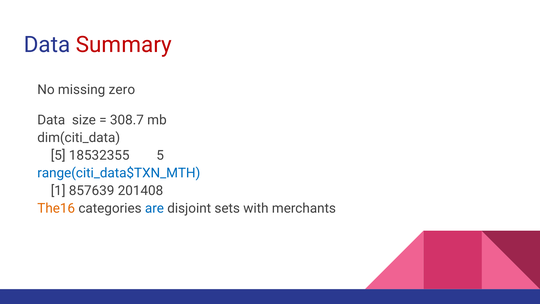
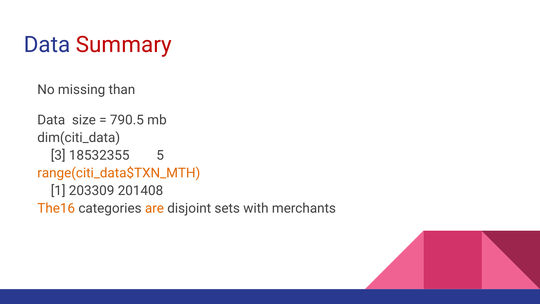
zero: zero -> than (122, 89)
308.7: 308.7 -> 790.5 (127, 120)
5: 5 -> 3 (58, 155)
range(citi_data$TXN_MTH colour: blue -> orange (119, 173)
857639: 857639 -> 203309 (92, 191)
are colour: blue -> orange (154, 208)
